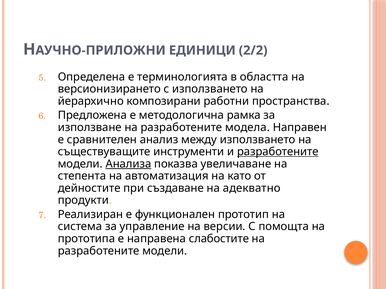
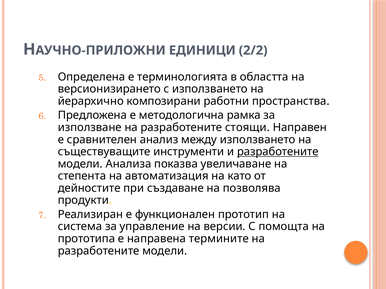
модела: модела -> стоящи (247, 128)
Анализа underline: present -> none (128, 164)
адекватно: адекватно -> позволява (252, 188)
слабостите: слабостите -> термините (219, 239)
